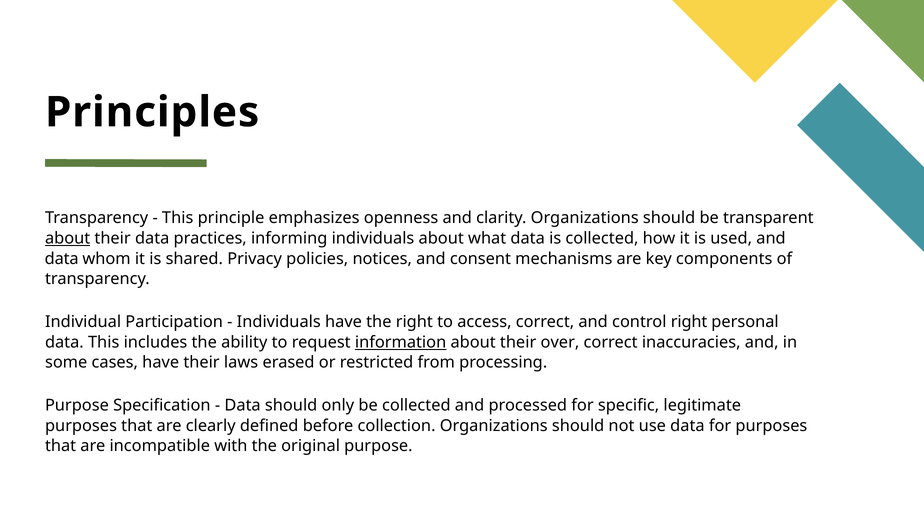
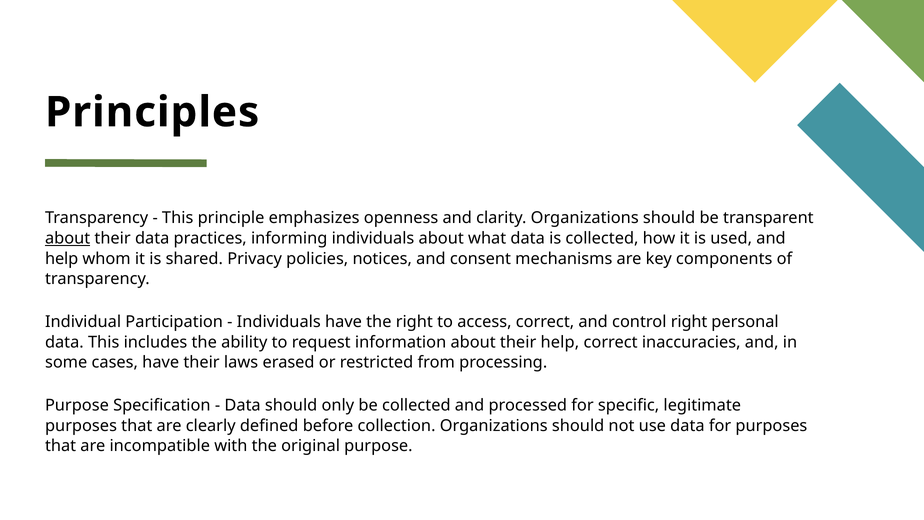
data: data -> help (62, 259)
information underline: present -> none (401, 342)
their over: over -> help (560, 342)
